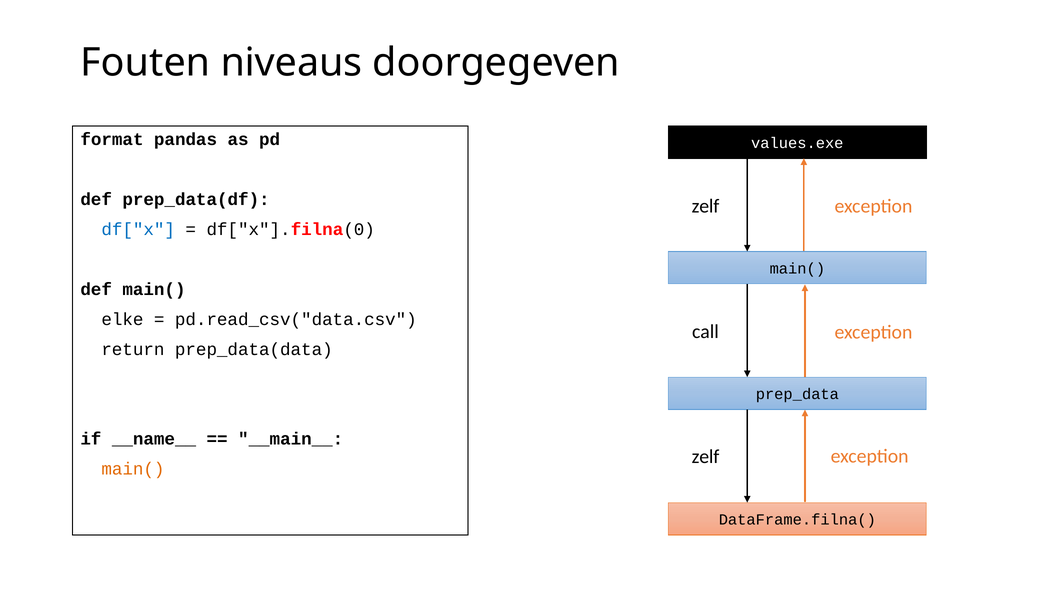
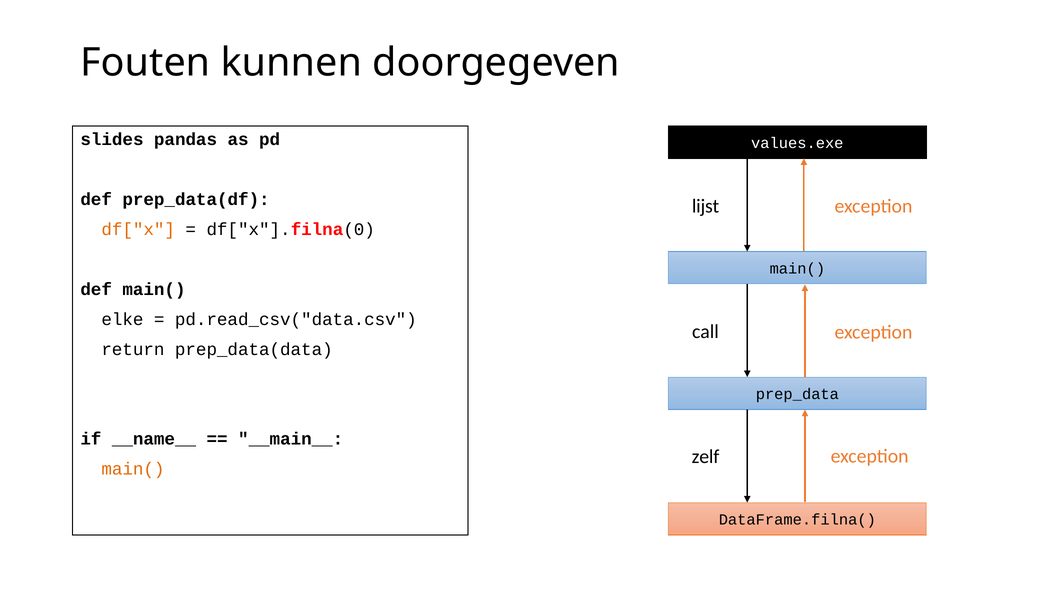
niveaus: niveaus -> kunnen (291, 62)
format: format -> slides (112, 139)
zelf: zelf -> lijst (706, 206)
df["x colour: blue -> orange (138, 229)
